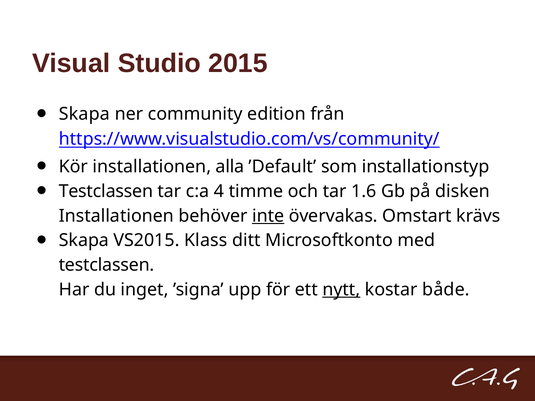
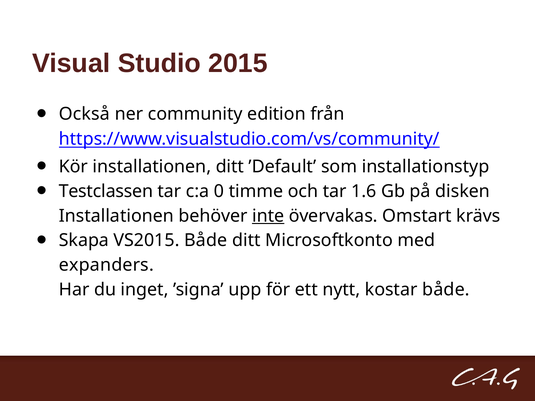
Skapa: Skapa -> Också (84, 114)
installationen alla: alla -> ditt (230, 167)
4: 4 -> 0 (219, 191)
VS2015 Klass: Klass -> Både (206, 241)
testclassen: testclassen -> expanders (106, 265)
nytt underline: present -> none (341, 290)
